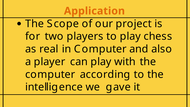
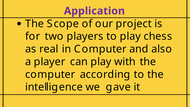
Application colour: orange -> purple (94, 11)
